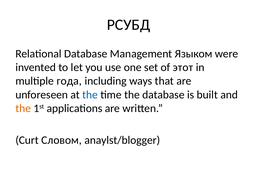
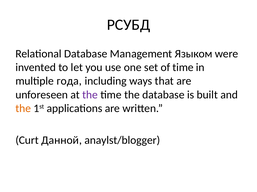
of этот: этот -> time (183, 68)
the colour: blue -> purple (90, 95)
Словом: Словом -> Данной (62, 141)
